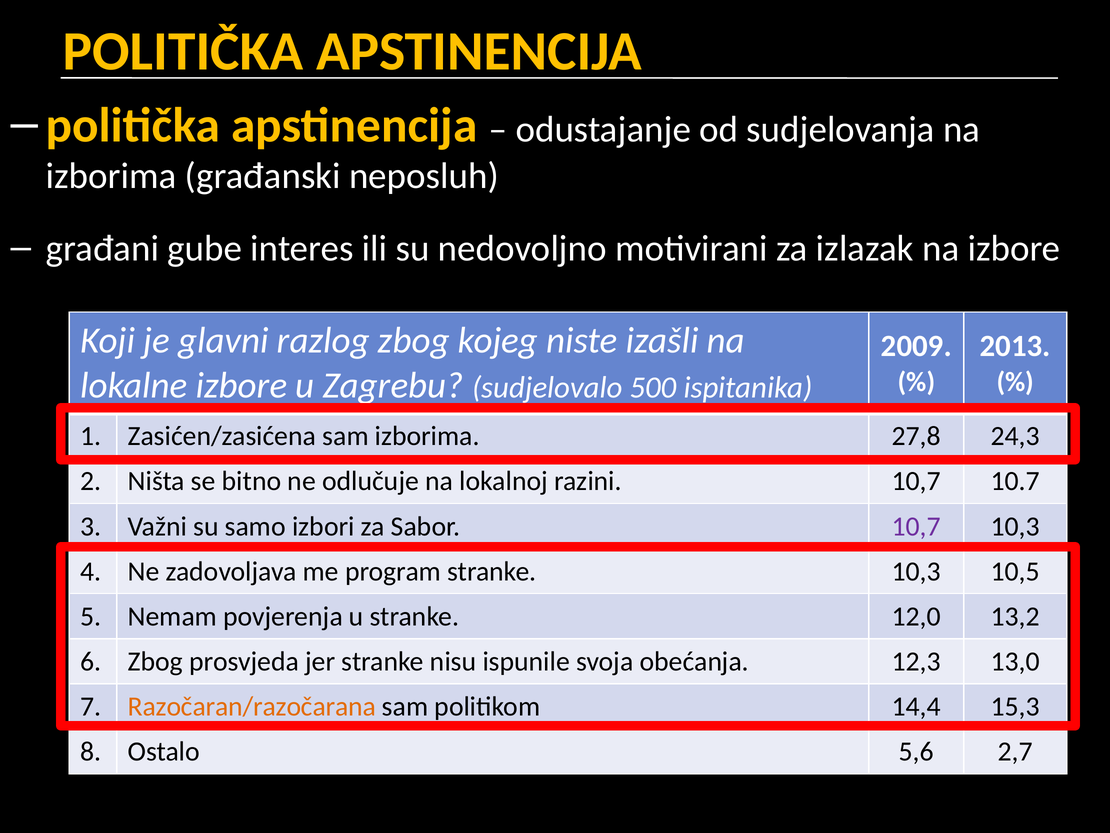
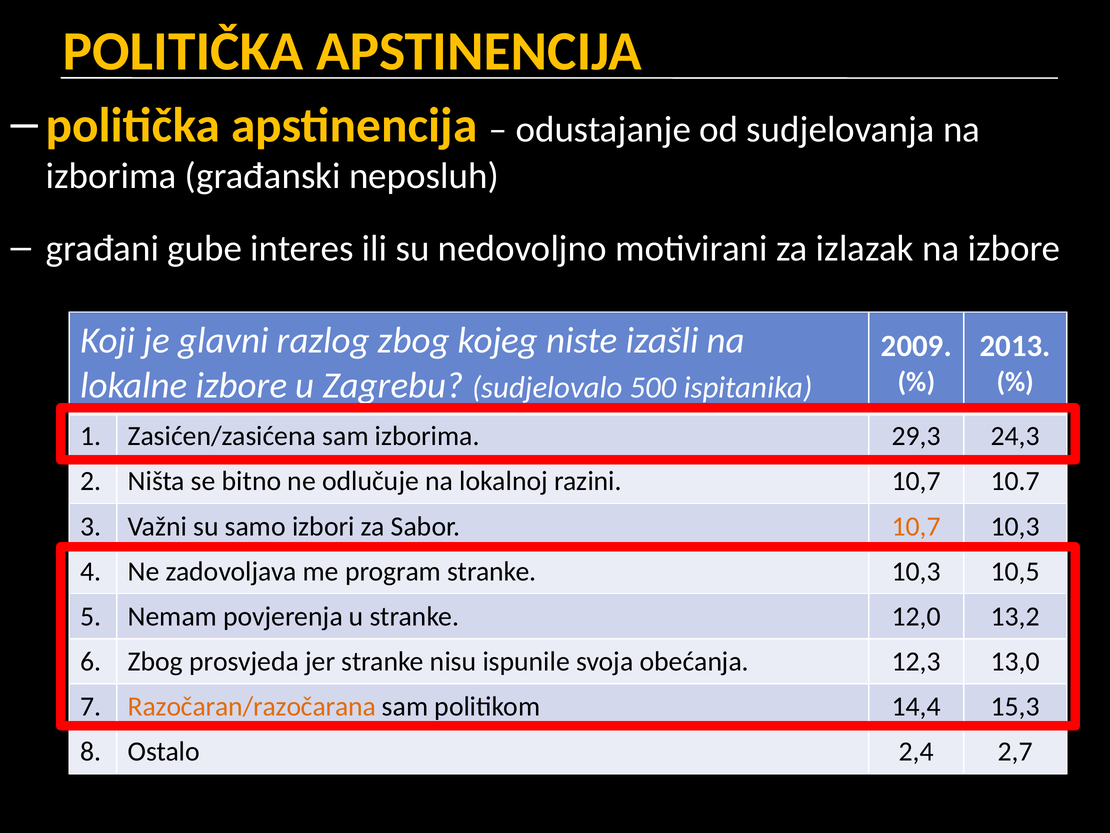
27,8: 27,8 -> 29,3 (916, 436)
10,7 colour: purple -> orange (916, 526)
5,6: 5,6 -> 2,4 (916, 751)
